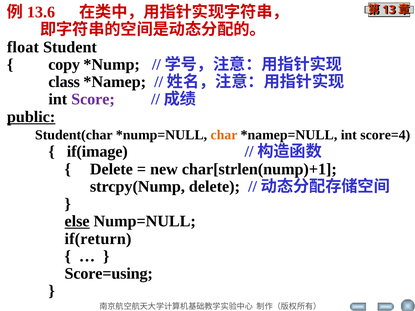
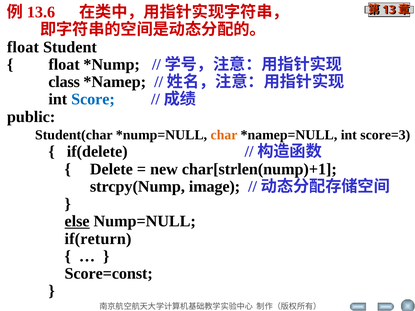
copy: copy -> float (64, 65)
Score colour: purple -> blue (93, 99)
public underline: present -> none (31, 117)
score=4: score=4 -> score=3 (385, 135)
if(image: if(image -> if(delete (97, 152)
strcpy(Nump delete: delete -> image (215, 187)
Score=using: Score=using -> Score=const (109, 274)
